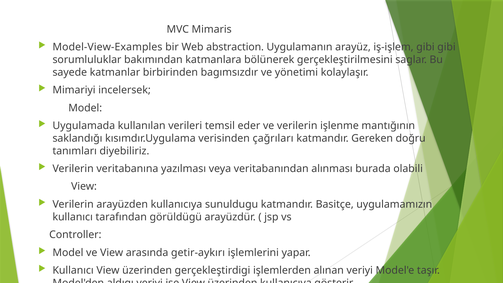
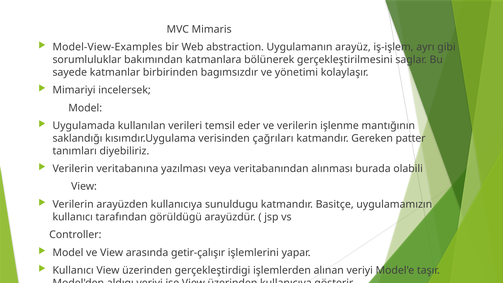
iş-işlem gibi: gibi -> ayrı (425, 47)
doğru: doğru -> patter (411, 138)
getir-aykırı: getir-aykırı -> getir-çalışır (198, 253)
